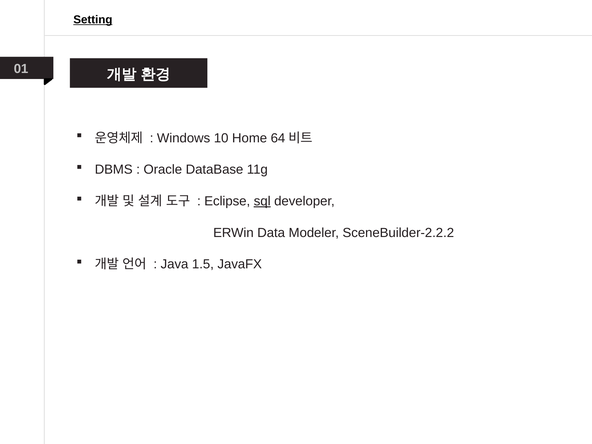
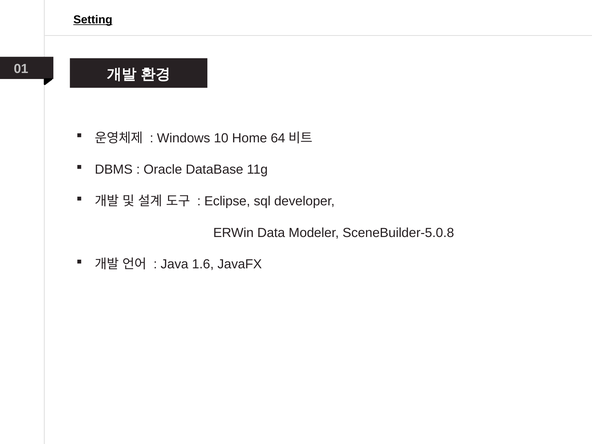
sql underline: present -> none (262, 201)
SceneBuilder-2.2.2: SceneBuilder-2.2.2 -> SceneBuilder-5.0.8 (398, 233)
1.5: 1.5 -> 1.6 (203, 264)
